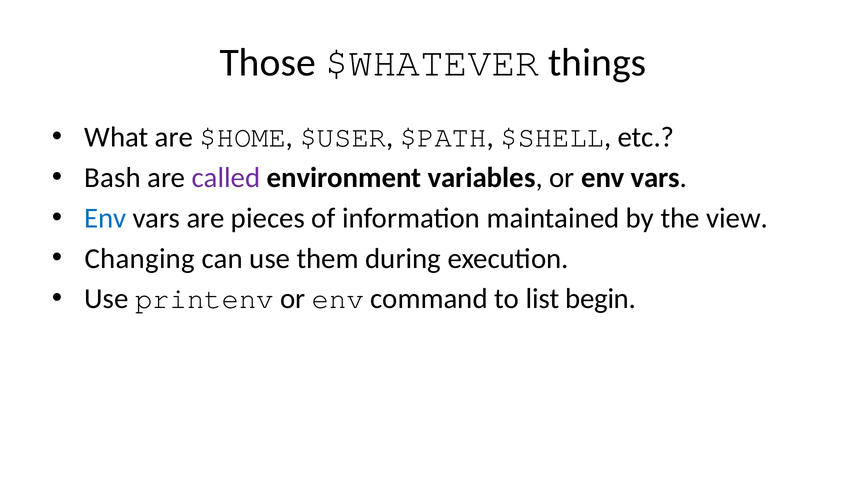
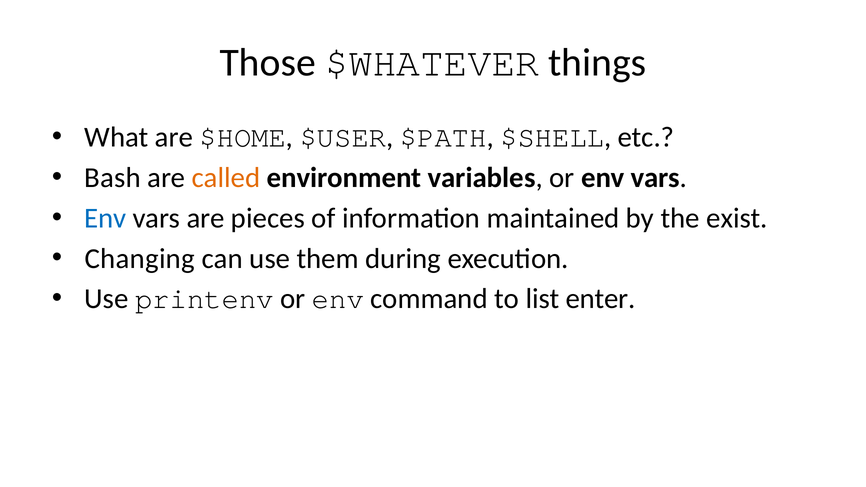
called colour: purple -> orange (226, 178)
view: view -> exist (737, 218)
begin: begin -> enter (601, 299)
